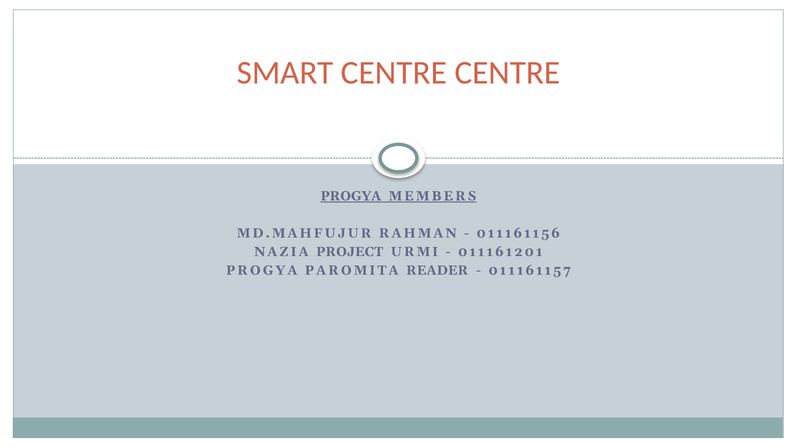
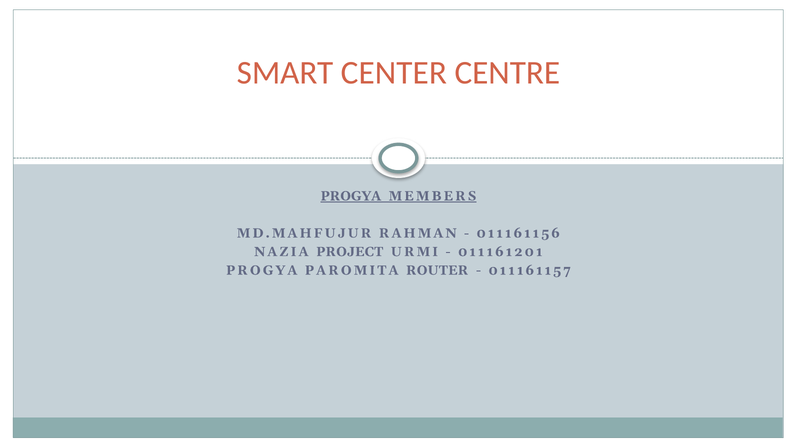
SMART CENTRE: CENTRE -> CENTER (394, 73)
READER: READER -> ROUTER (437, 271)
